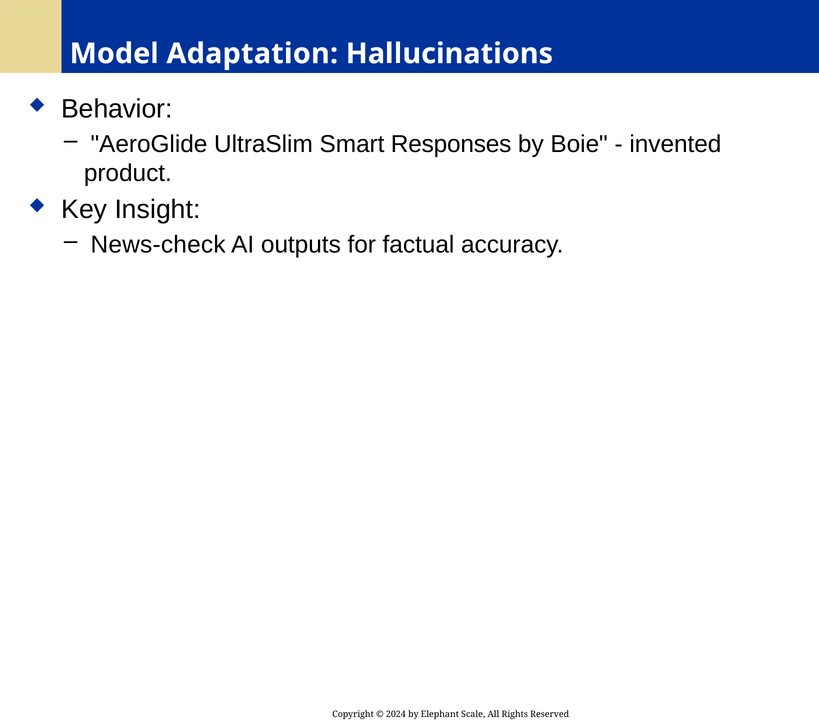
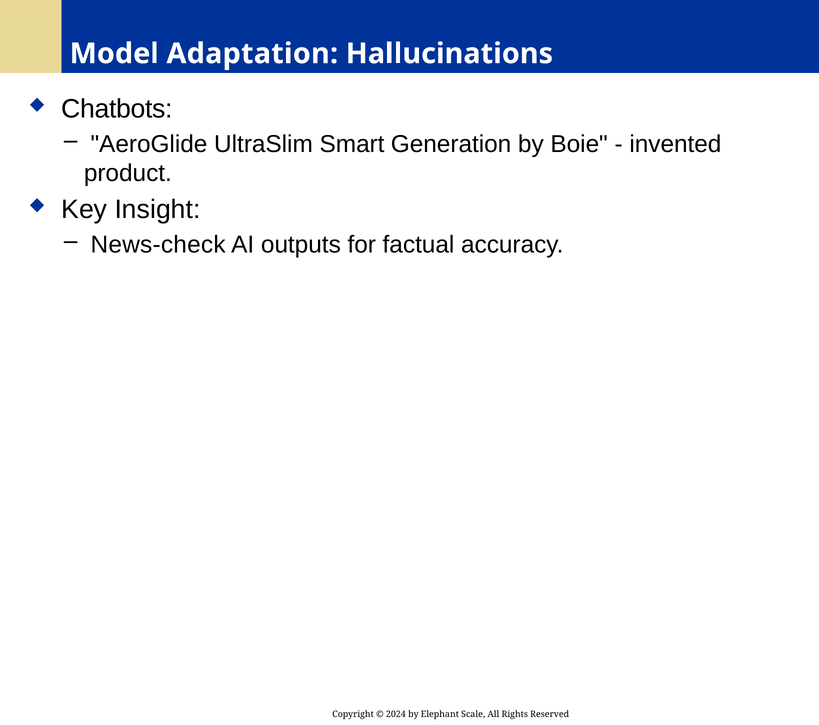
Behavior: Behavior -> Chatbots (117, 109)
Responses: Responses -> Generation (451, 144)
